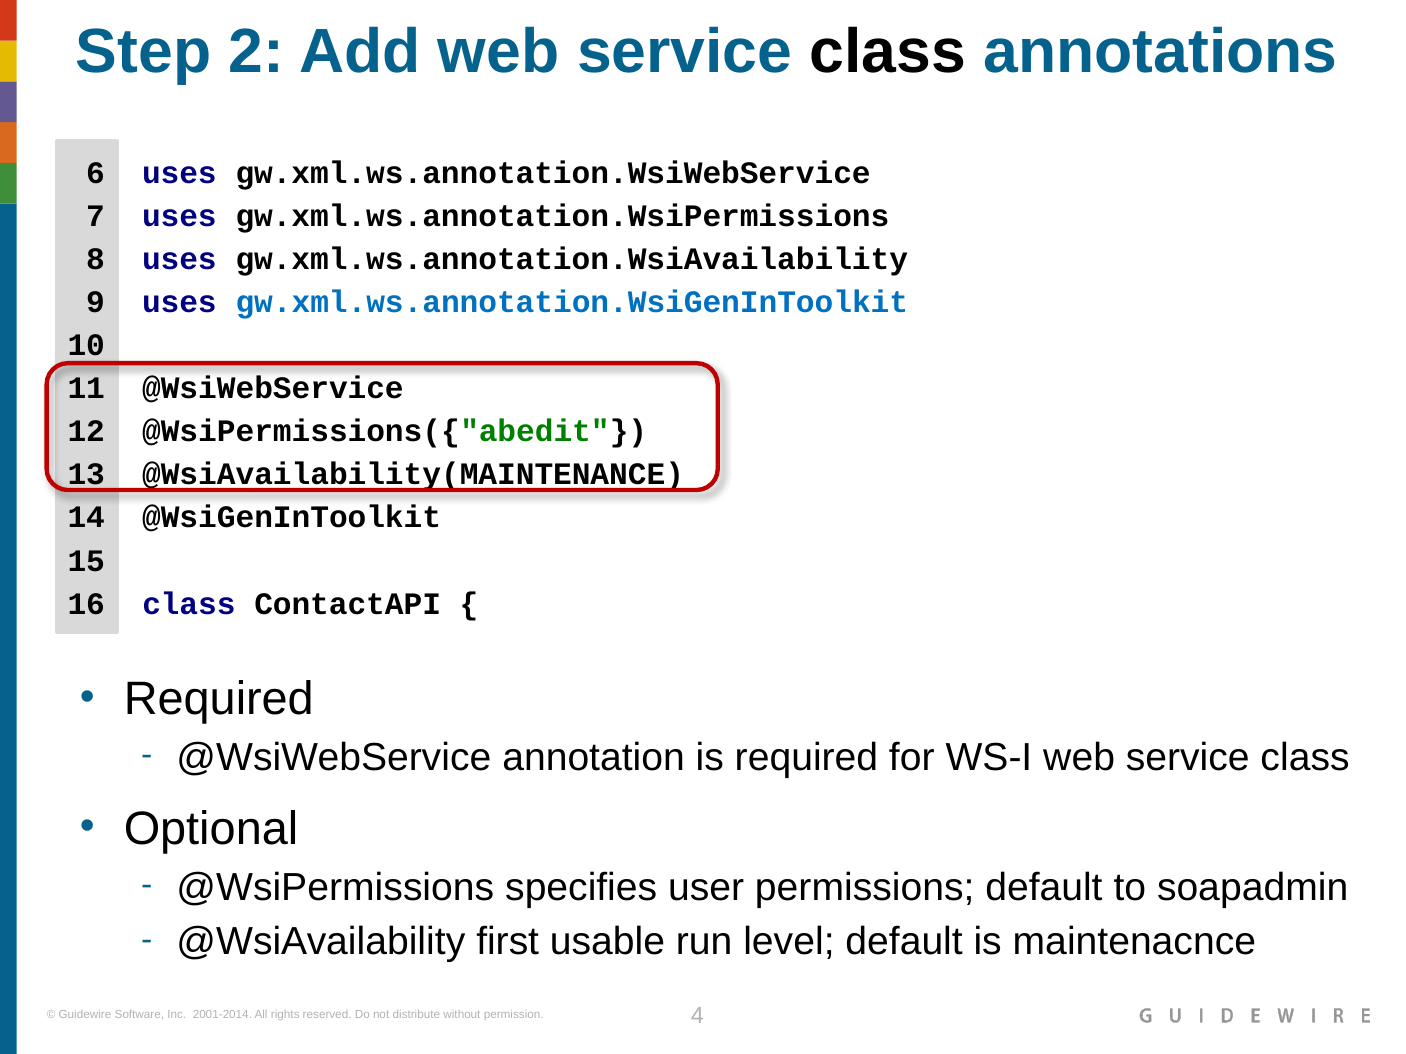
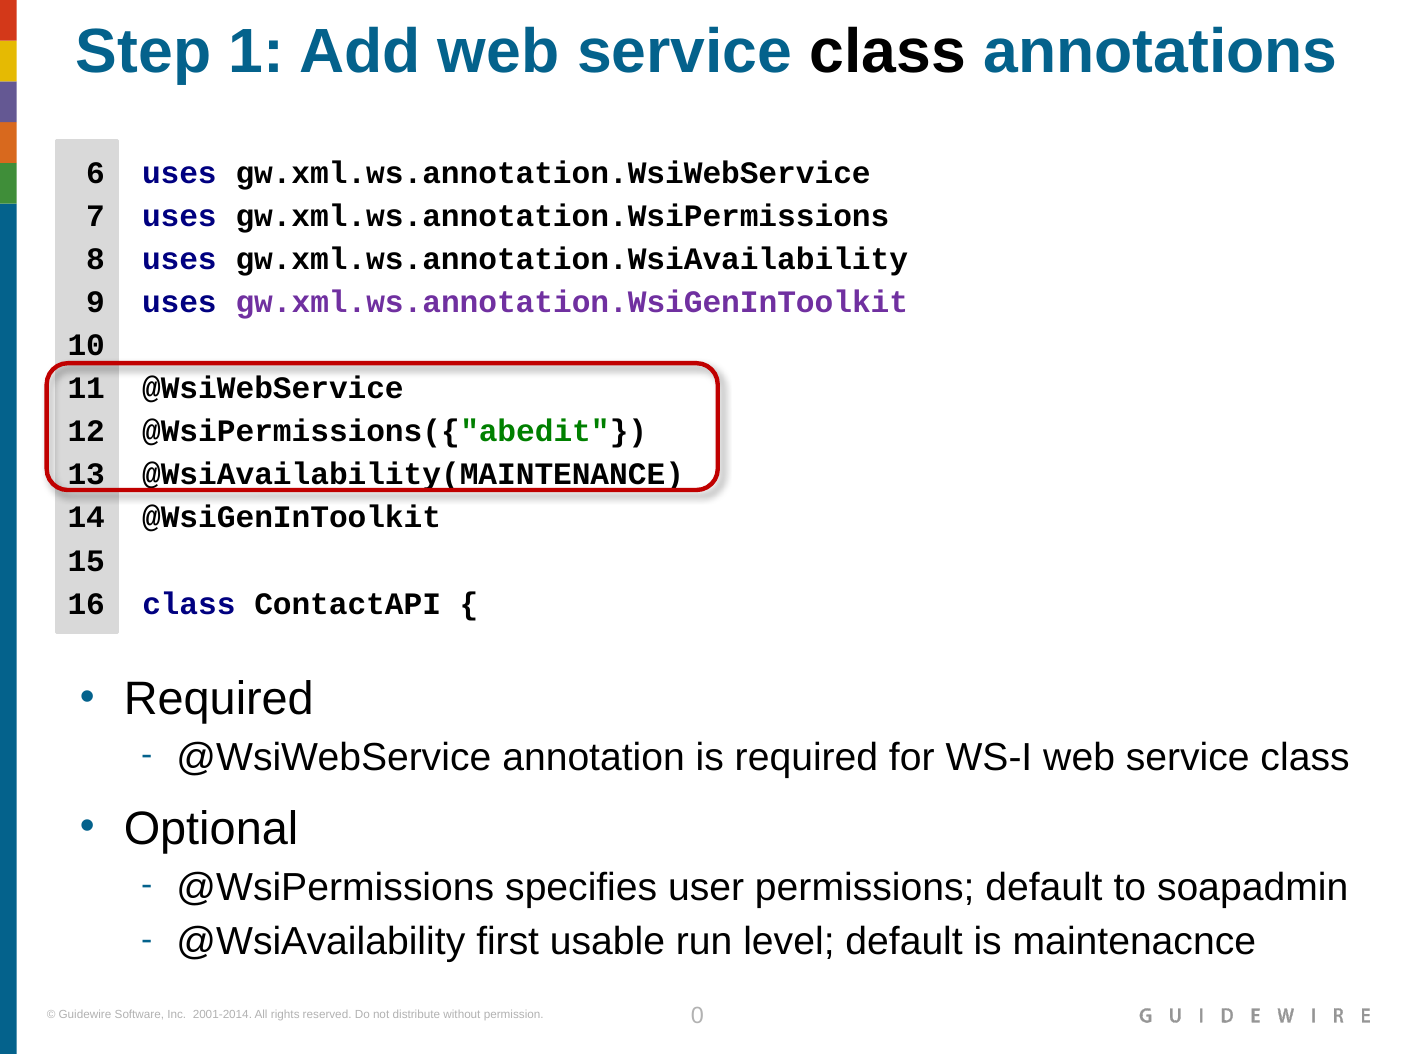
2: 2 -> 1 (256, 52)
gw.xml.ws.annotation.WsiGenInToolkit colour: blue -> purple (572, 303)
4: 4 -> 0 (697, 1016)
